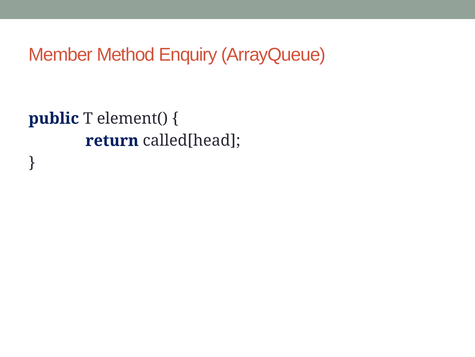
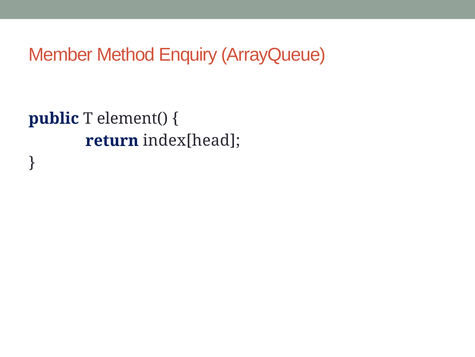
called[head: called[head -> index[head (192, 140)
